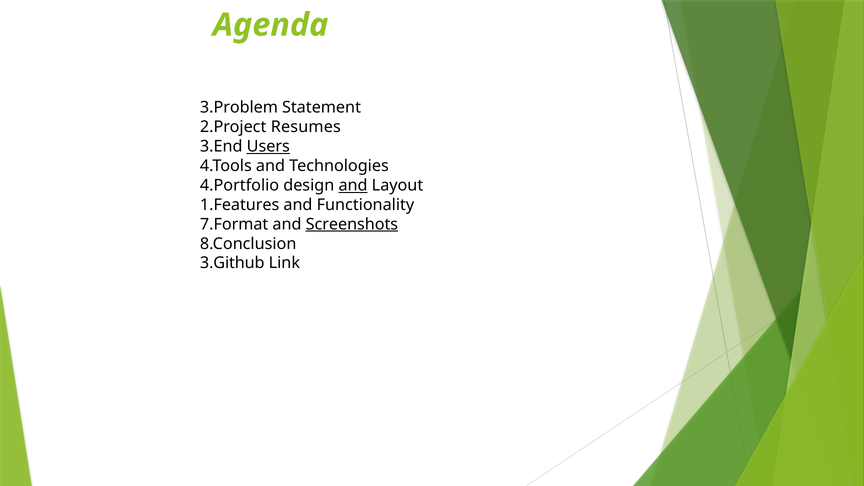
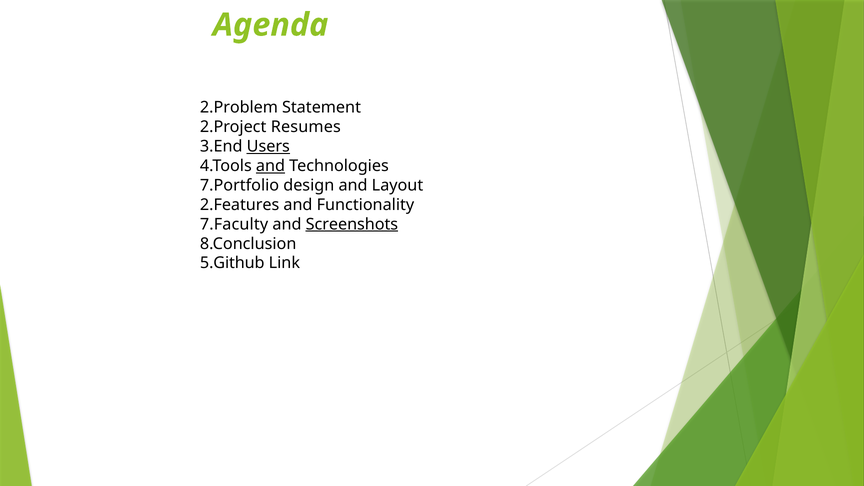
3.Problem: 3.Problem -> 2.Problem (239, 108)
and underline: none -> present (271, 166)
4.Portfolio: 4.Portfolio -> 7.Portfolio (240, 185)
and underline: present -> none (353, 185)
1.Features: 1.Features -> 2.Features (240, 205)
7.Format: 7.Format -> 7.Faculty (234, 224)
3.Github: 3.Github -> 5.Github (232, 263)
